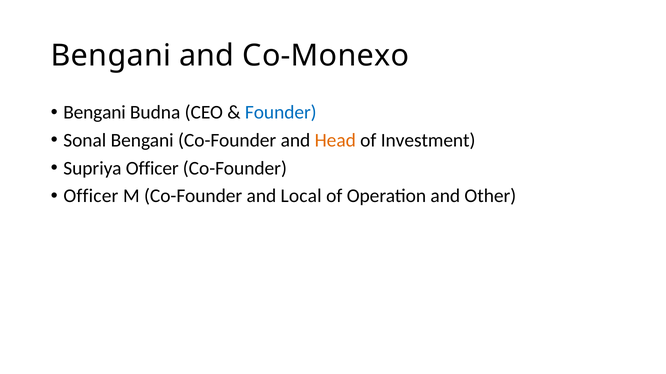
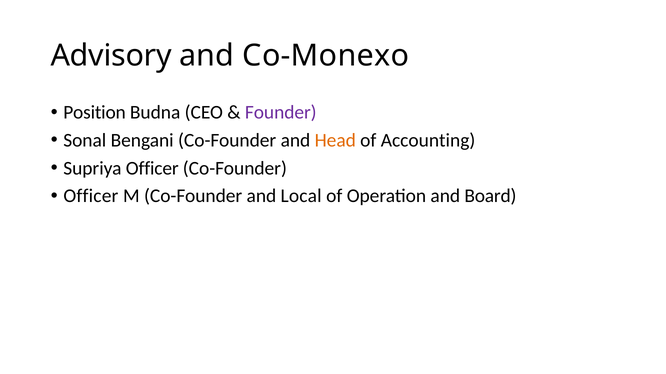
Bengani: Bengani -> Advisory (111, 56)
Bengani: Bengani -> Position (95, 113)
Founder colour: blue -> purple (281, 113)
Investment: Investment -> Accounting (428, 141)
Other: Other -> Board (490, 196)
